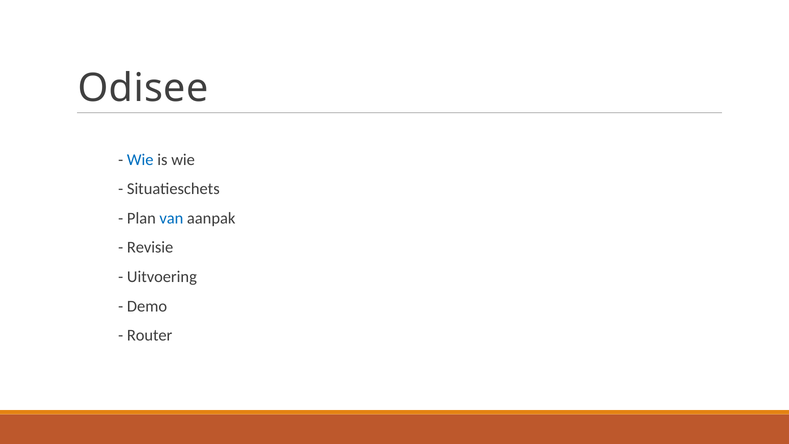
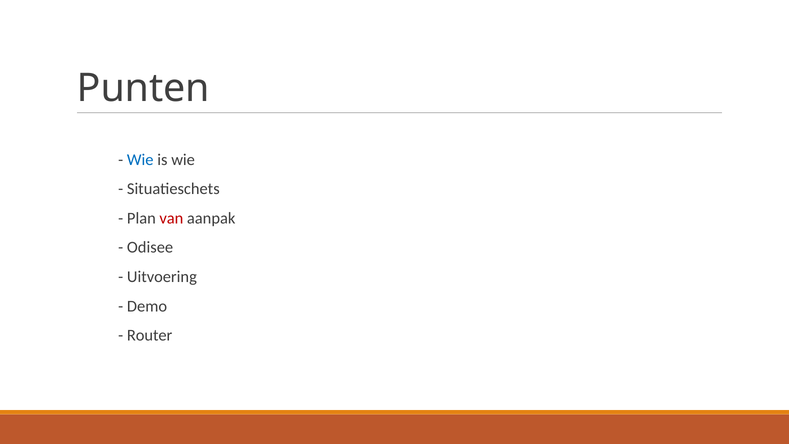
Odisee: Odisee -> Punten (143, 88)
van colour: blue -> red (171, 218)
Revisie: Revisie -> Odisee (150, 247)
